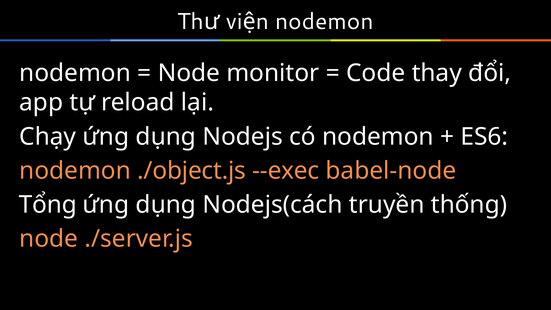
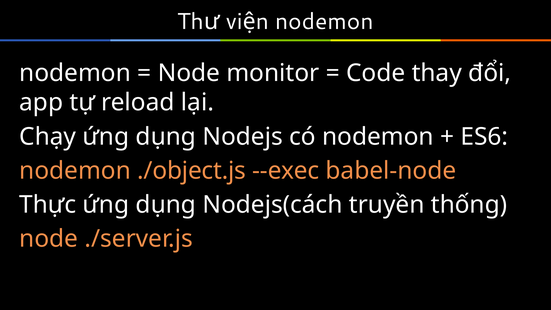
Tổng: Tổng -> Thực (48, 205)
